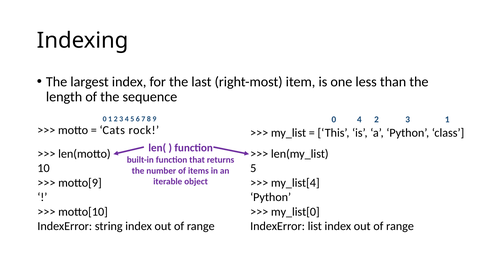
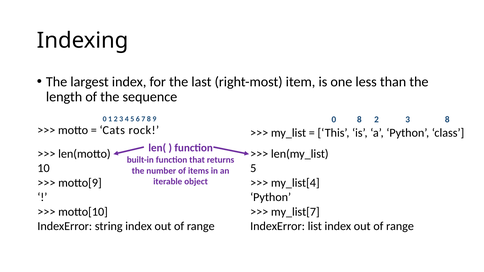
0 4: 4 -> 8 (359, 120)
3 1: 1 -> 8 (447, 120)
my_list[0: my_list[0 -> my_list[7 (295, 212)
